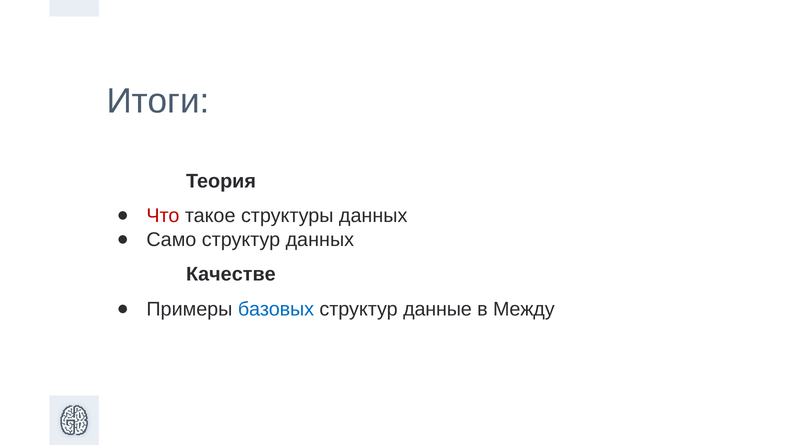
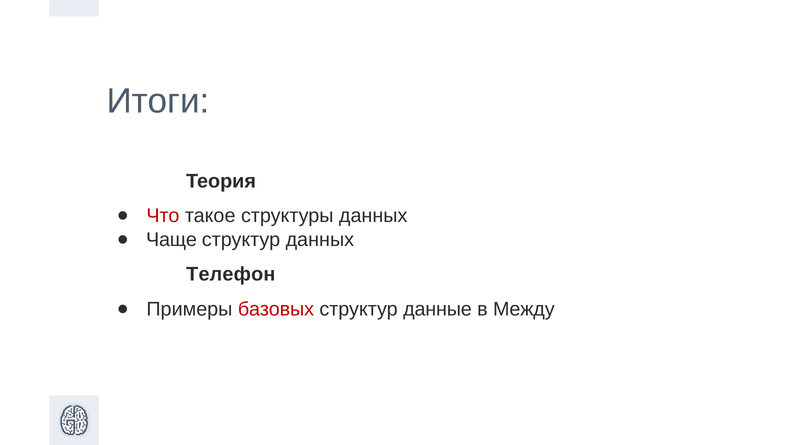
Само: Само -> Чаще (172, 240)
Качестве: Качестве -> Телефон (231, 274)
базовых colour: blue -> red (276, 309)
